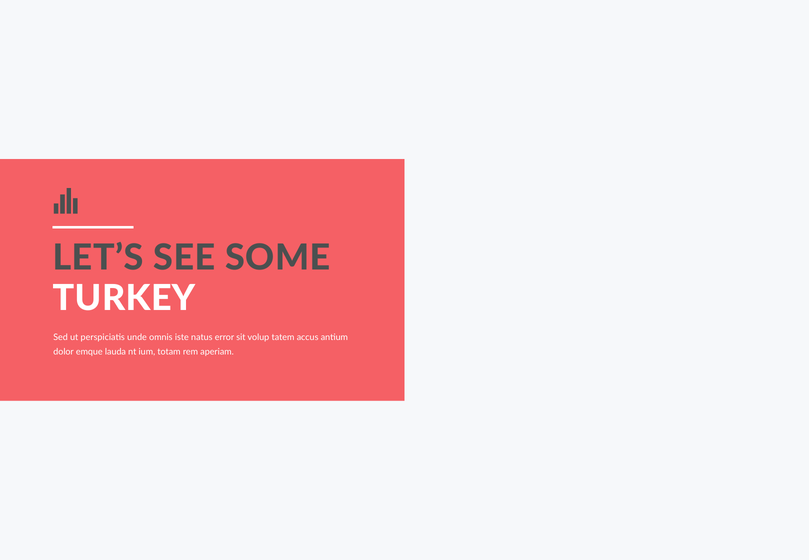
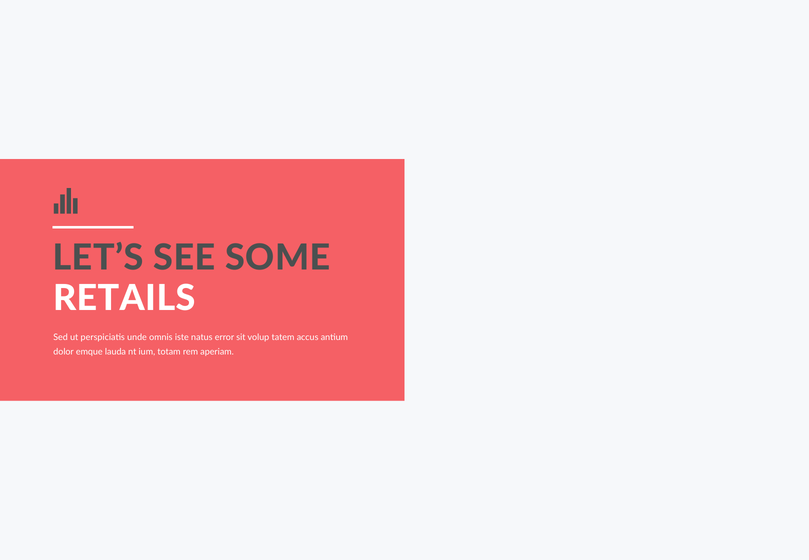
TURKEY: TURKEY -> RETAILS (124, 298)
